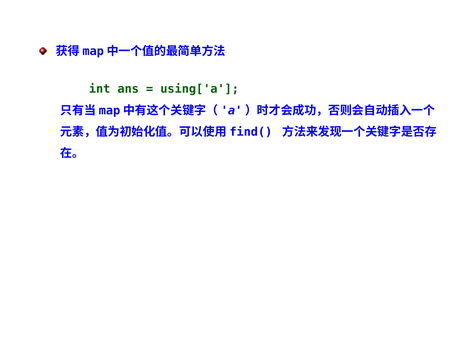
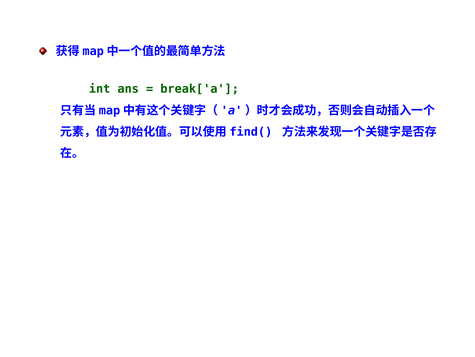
using['a: using['a -> break['a (200, 89)
